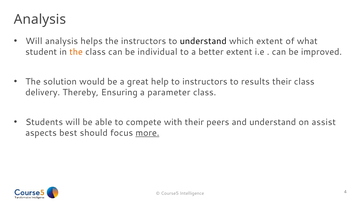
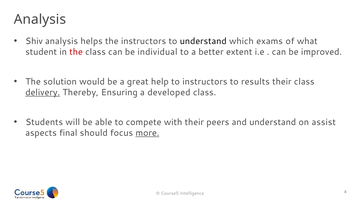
Will: Will -> Shiv (34, 41)
which extent: extent -> exams (270, 41)
the colour: orange -> red (76, 52)
delivery underline: none -> present (43, 92)
parameter: parameter -> developed (169, 92)
best: best -> final (68, 133)
